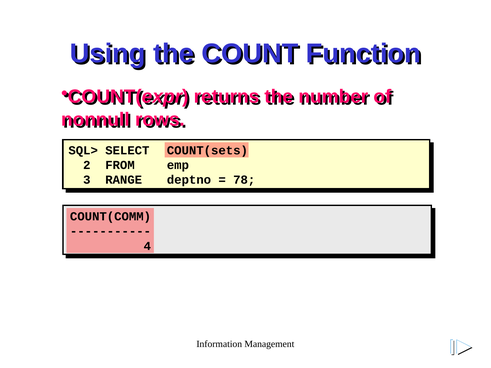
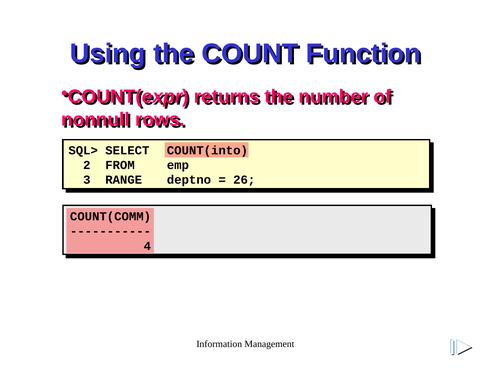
COUNT(sets: COUNT(sets -> COUNT(into (207, 150)
78: 78 -> 26 (244, 180)
